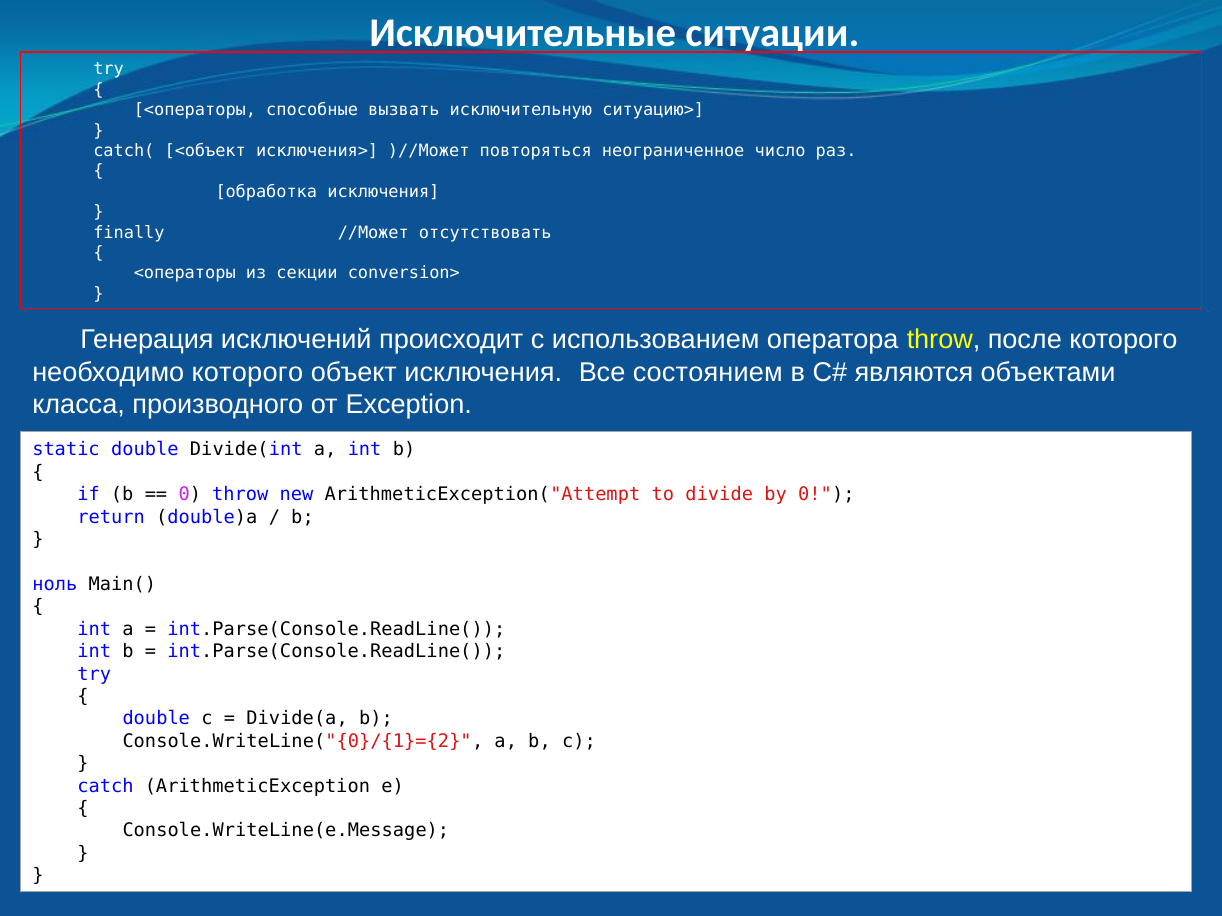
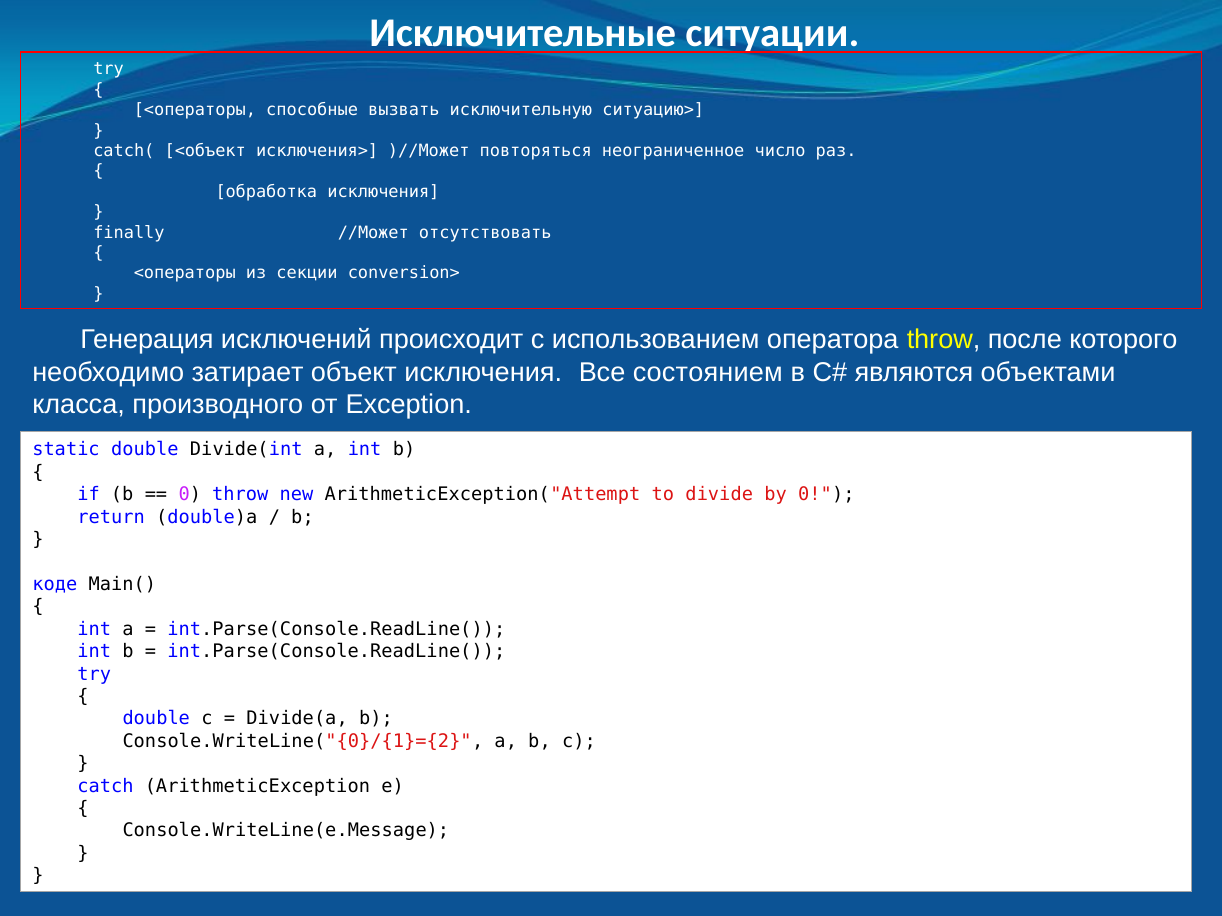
необходимо которого: которого -> затирает (248, 372)
ноль: ноль -> коде (55, 585)
